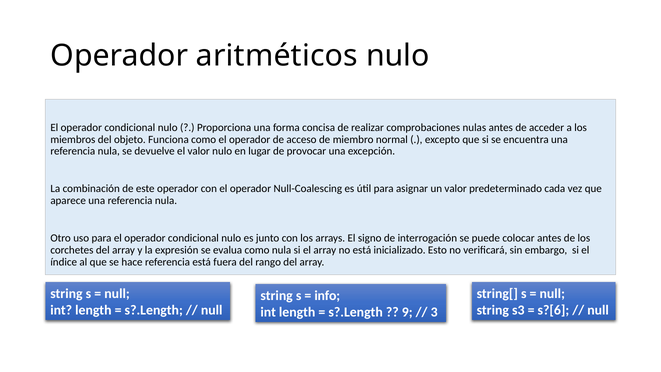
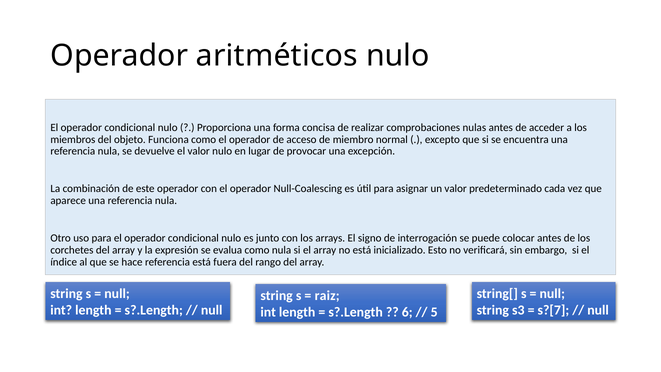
info: info -> raiz (327, 295)
s?[6: s?[6 -> s?[7 (553, 310)
9: 9 -> 6 (407, 312)
3: 3 -> 5 (434, 312)
